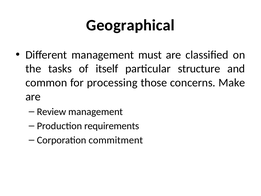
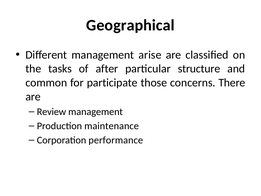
must: must -> arise (150, 55)
itself: itself -> after (107, 69)
processing: processing -> participate (112, 83)
Make: Make -> There (232, 83)
requirements: requirements -> maintenance (112, 126)
commitment: commitment -> performance (116, 140)
